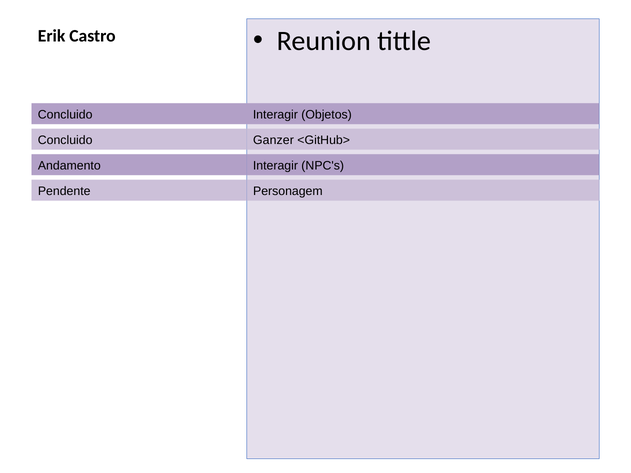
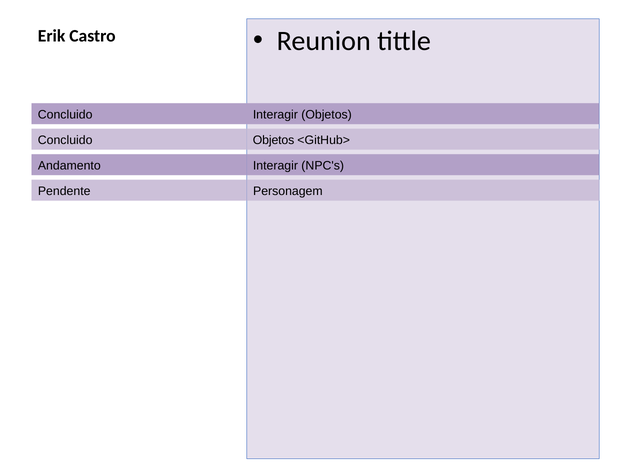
Ganzer: Ganzer -> Objetos (274, 140)
